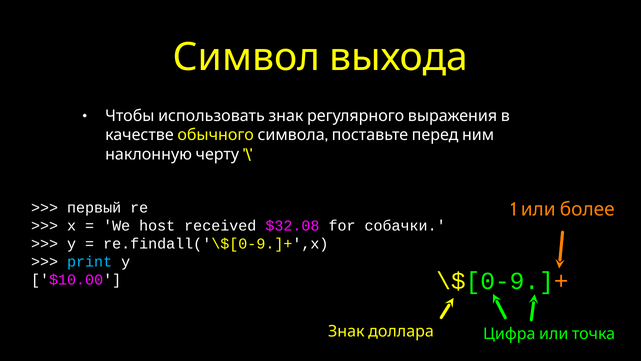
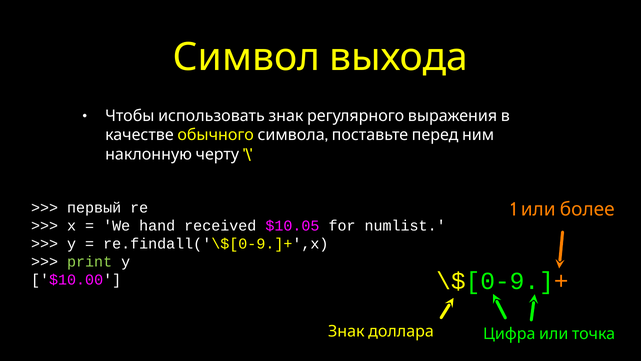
host: host -> hand (157, 225)
$32.08: $32.08 -> $10.05 (292, 225)
собачки: собачки -> numlist (405, 225)
print colour: light blue -> light green (90, 261)
